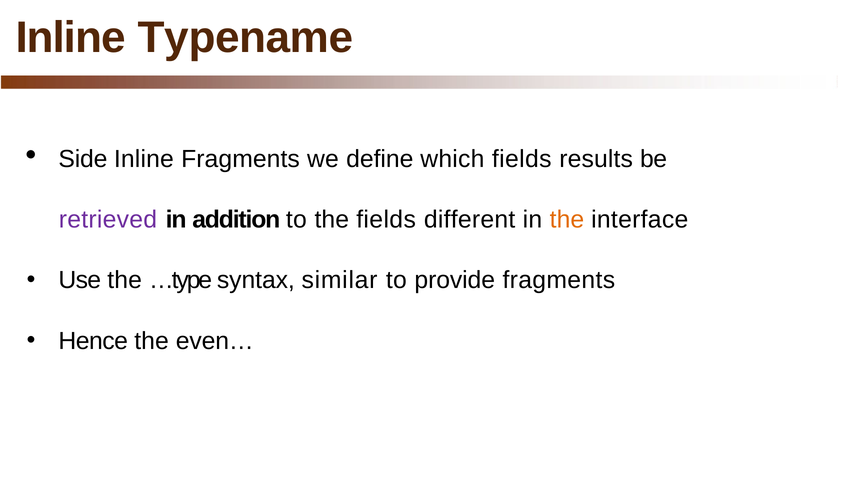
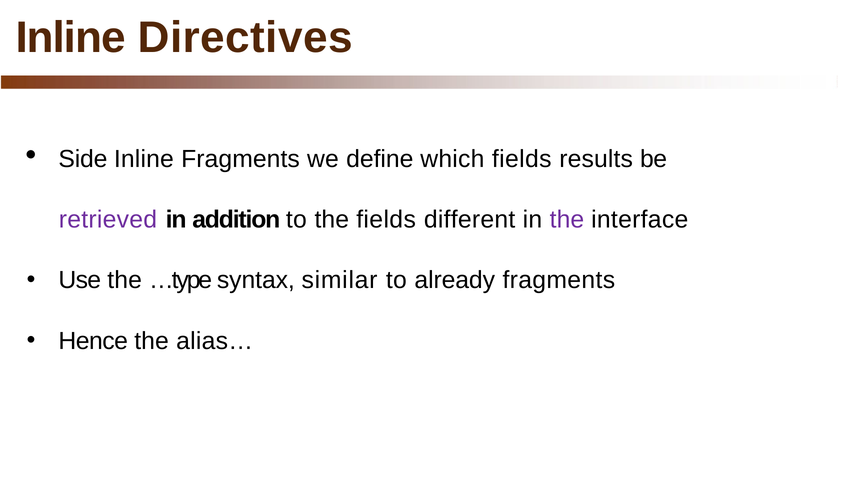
Typename: Typename -> Directives (245, 38)
the colour: orange -> purple (567, 220)
provide: provide -> already (455, 280)
even…: even… -> alias… (215, 341)
